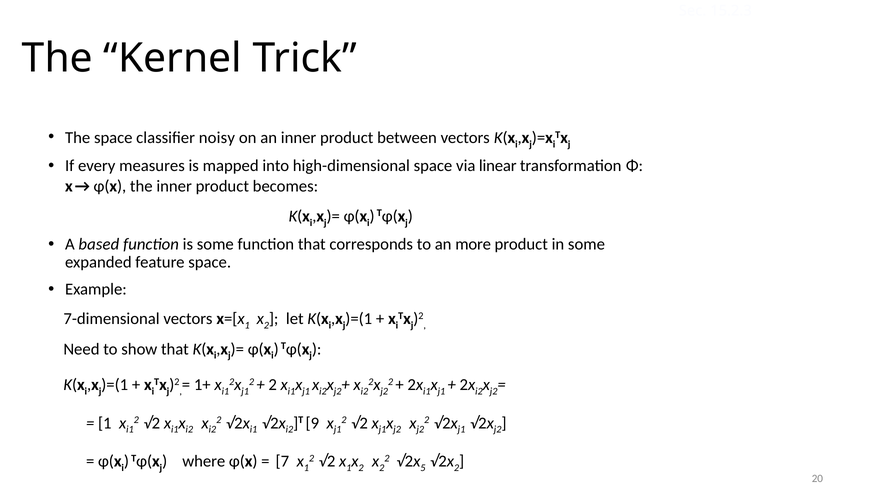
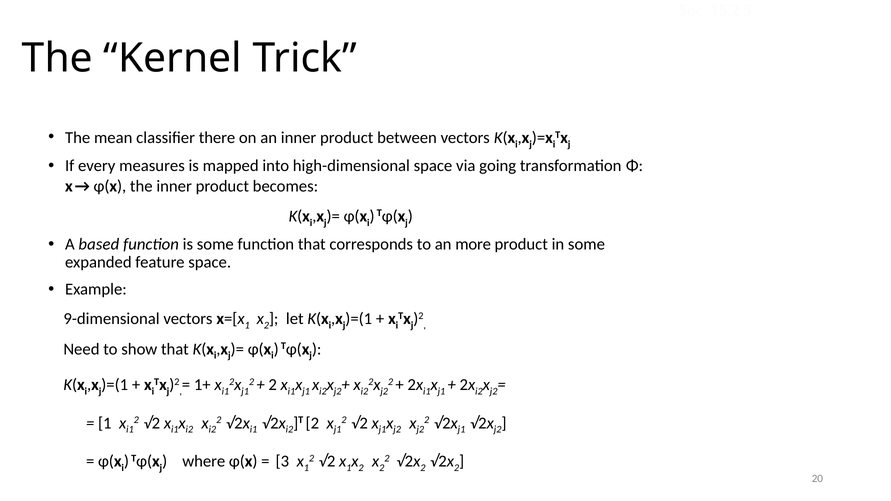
The space: space -> mean (113, 138)
noisy: noisy -> there (217, 138)
linear: linear -> going (498, 166)
7-dimensional: 7-dimensional -> 9-dimensional (112, 319)
9: 9 -> 2 (312, 423)
5: 5 -> 2 (423, 468)
7: 7 -> 3 (282, 461)
